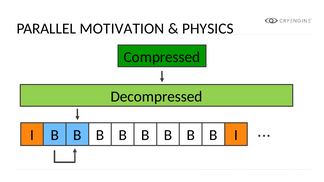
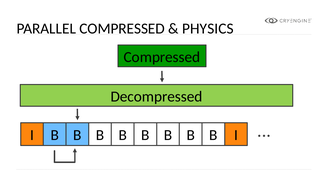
PARALLEL MOTIVATION: MOTIVATION -> COMPRESSED (122, 29)
